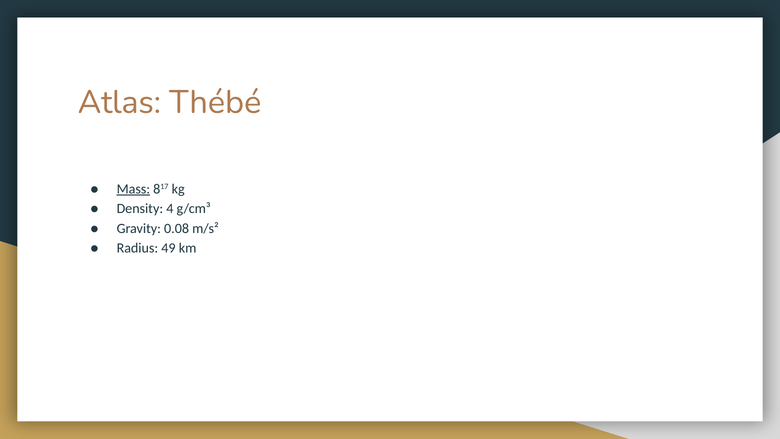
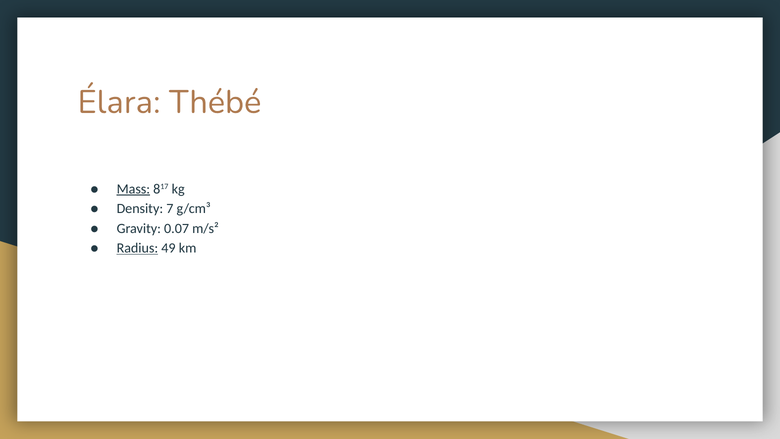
Atlas: Atlas -> Élara (119, 102)
4: 4 -> 7 (170, 209)
0.08: 0.08 -> 0.07 (177, 228)
Radius underline: none -> present (137, 248)
